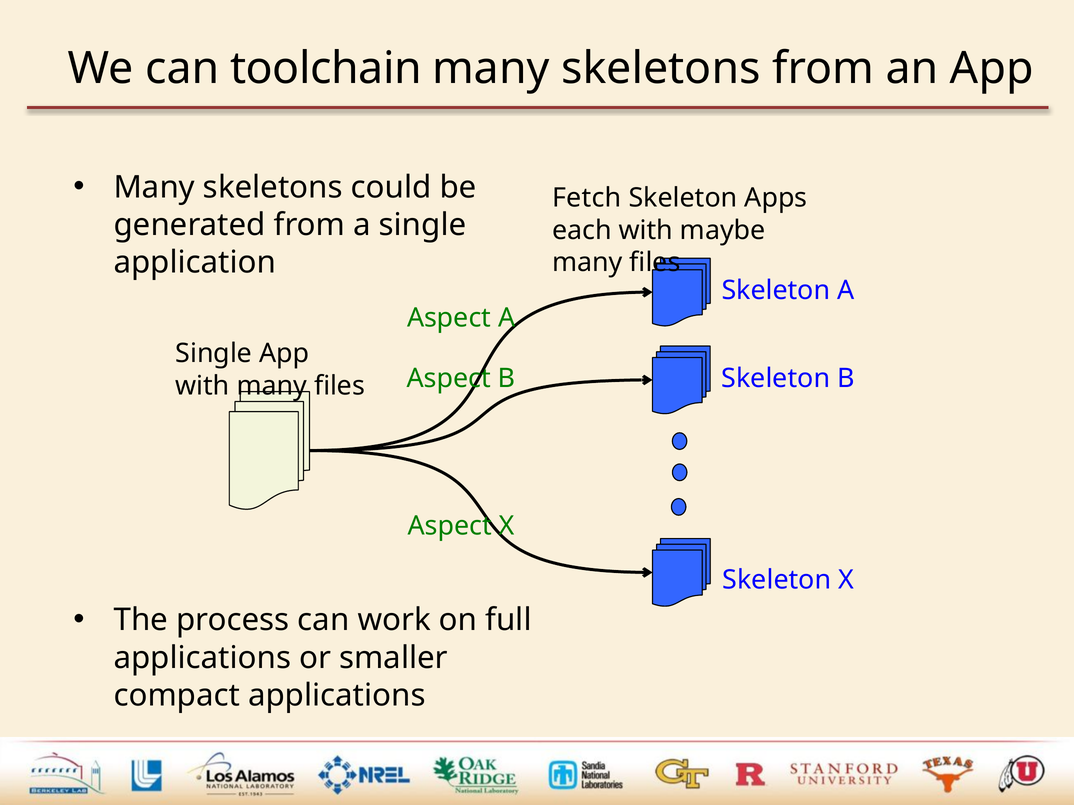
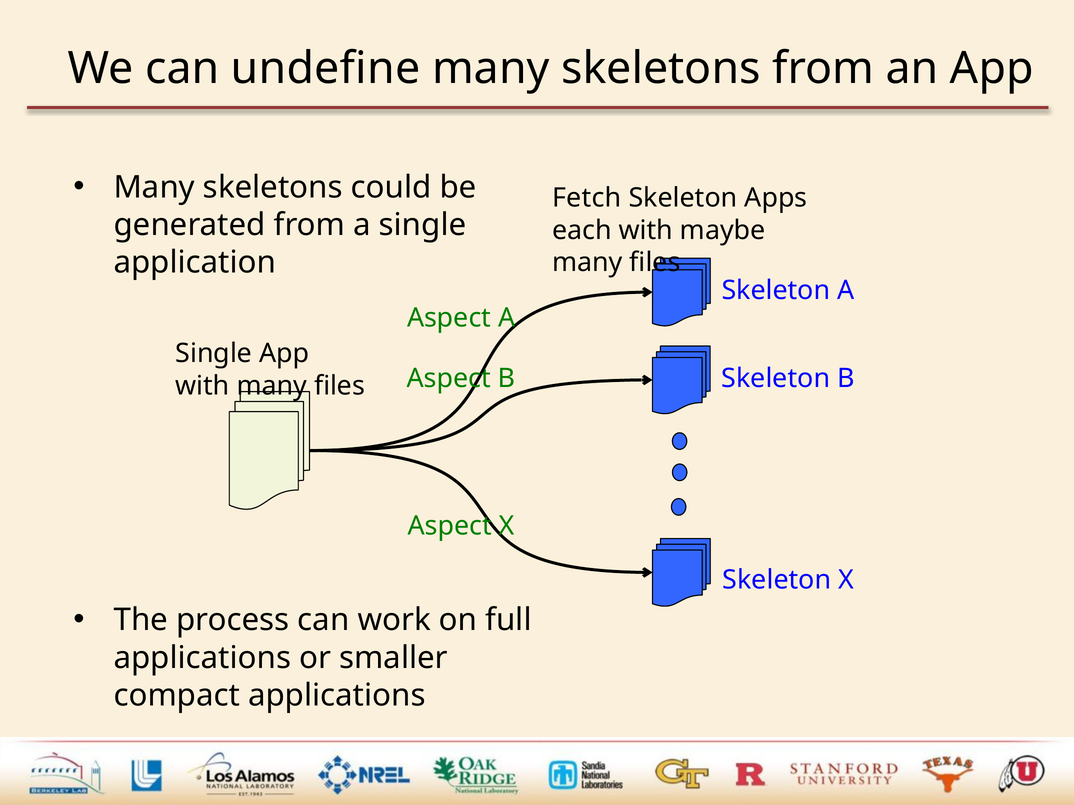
toolchain: toolchain -> undefine (326, 69)
